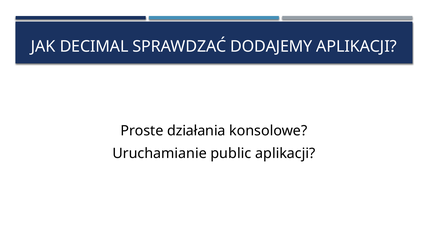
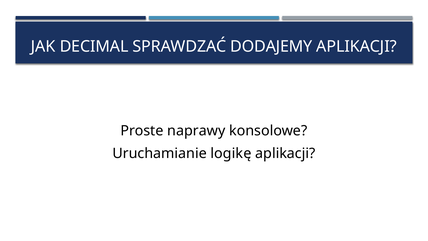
działania: działania -> naprawy (196, 131)
public: public -> logikę (231, 153)
